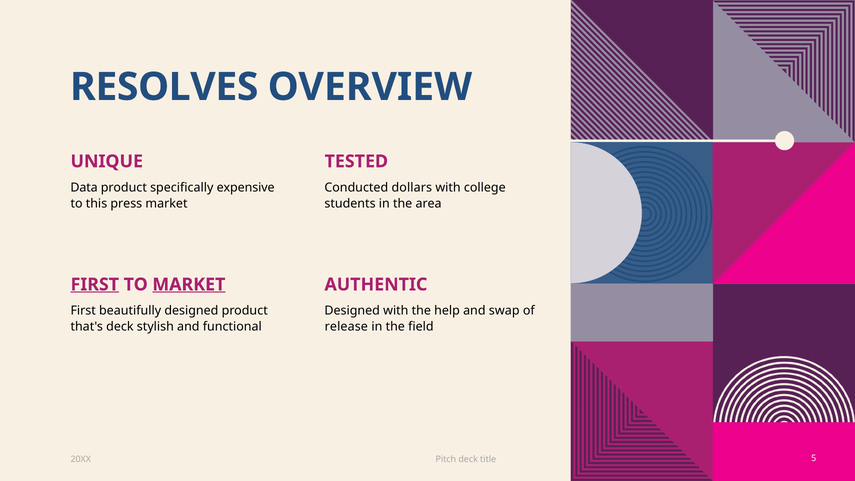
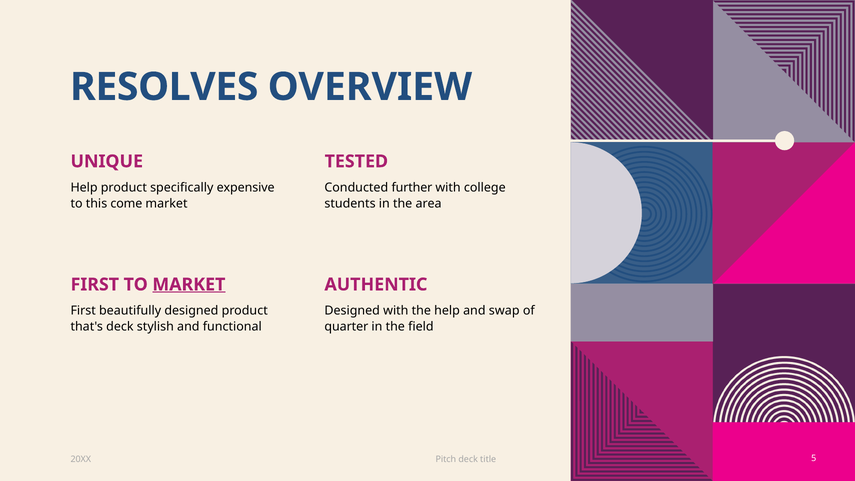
Data: Data -> Help (84, 188)
dollars: dollars -> further (412, 188)
press: press -> come (126, 204)
FIRST underline: present -> none (95, 284)
release: release -> quarter (346, 327)
